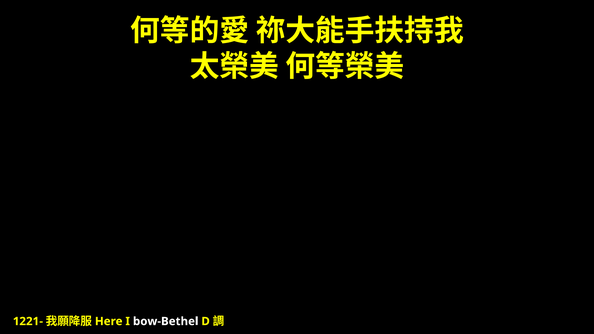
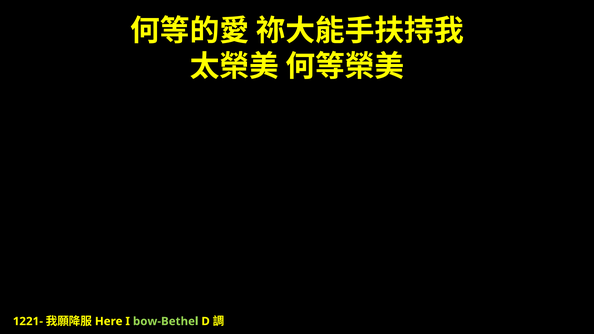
bow-Bethel colour: white -> light green (166, 321)
